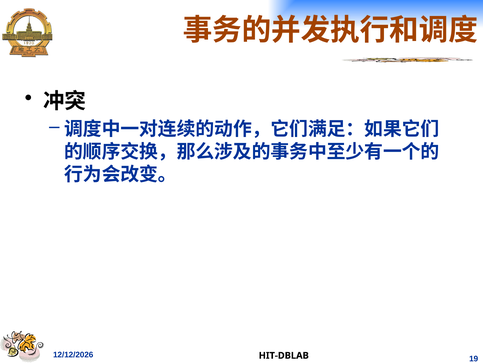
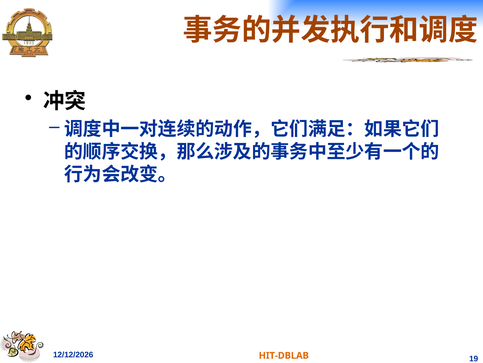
HIT-DBLAB colour: black -> orange (284, 355)
